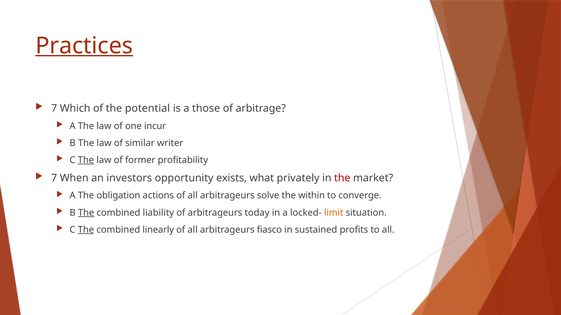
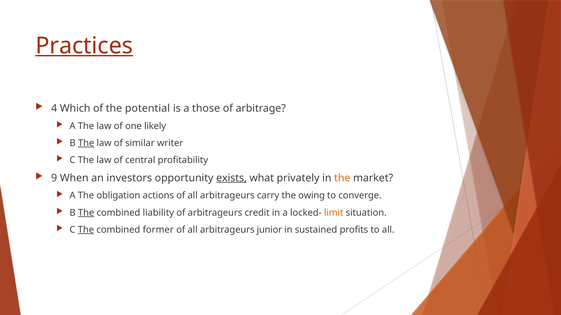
7: 7 -> 4 (54, 109)
incur: incur -> likely (155, 126)
The underline: none -> present (86, 143)
The underline: present -> none (86, 160)
former: former -> central (140, 160)
7: 7 -> 9 (54, 178)
exists underline: none -> present (232, 178)
the colour: red -> orange (342, 178)
solve: solve -> carry (268, 196)
within: within -> owing (312, 196)
today: today -> credit (257, 213)
linearly: linearly -> former (158, 230)
fiasco: fiasco -> junior (269, 230)
